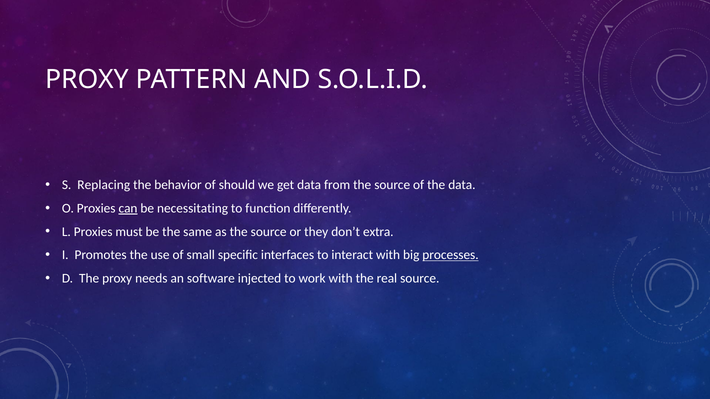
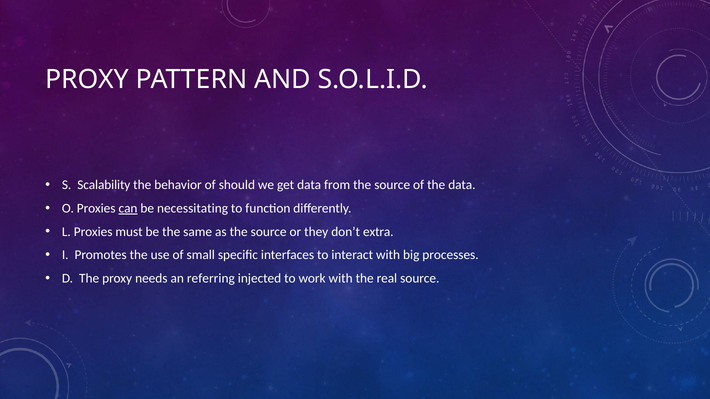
Replacing: Replacing -> Scalability (104, 185)
processes underline: present -> none (451, 255)
software: software -> referring (211, 279)
